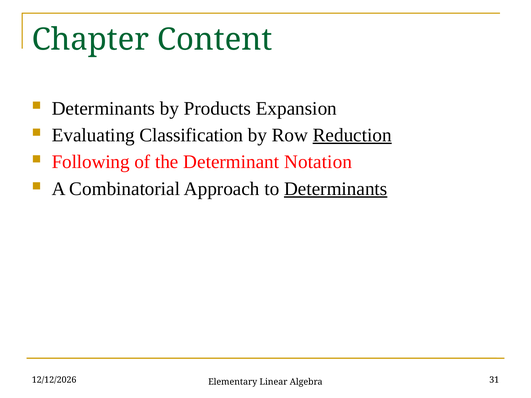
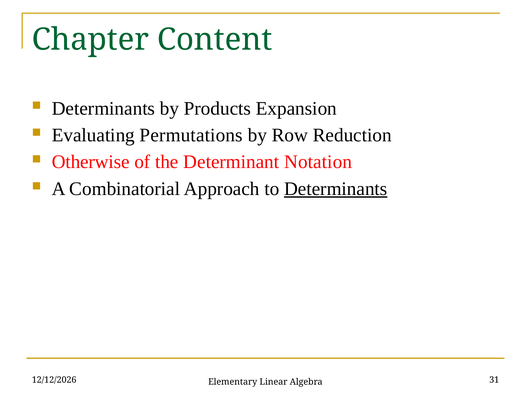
Classification: Classification -> Permutations (191, 135)
Reduction underline: present -> none (352, 135)
Following: Following -> Otherwise (91, 162)
